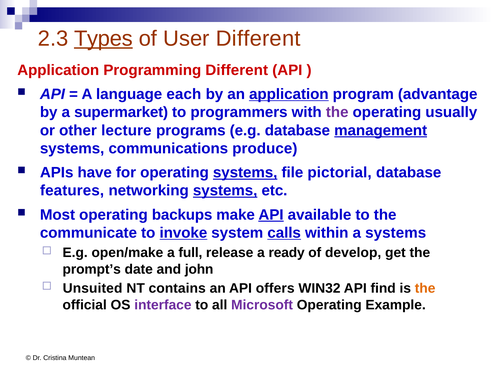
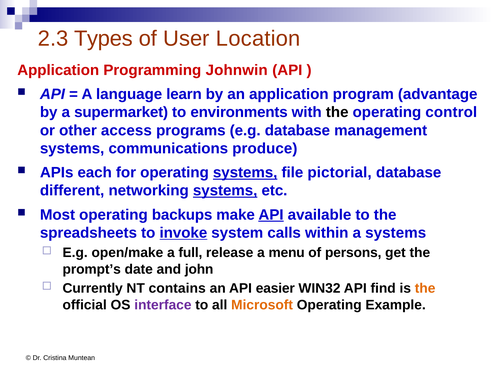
Types underline: present -> none (103, 39)
User Different: Different -> Location (258, 39)
Programming Different: Different -> Johnwin (237, 70)
each: each -> learn (184, 94)
application underline: present -> none (289, 94)
programmers: programmers -> environments (239, 112)
the colour: purple -> black (337, 112)
usually: usually -> control (451, 112)
lecture: lecture -> access (126, 131)
management underline: present -> none (381, 131)
have: have -> each (95, 173)
features: features -> different (72, 191)
communicate: communicate -> spreadsheets (88, 233)
calls underline: present -> none (284, 233)
ready: ready -> menu (287, 253)
develop: develop -> persons (353, 253)
Unsuited: Unsuited -> Currently (93, 289)
offers: offers -> easier (275, 289)
Microsoft colour: purple -> orange (262, 305)
